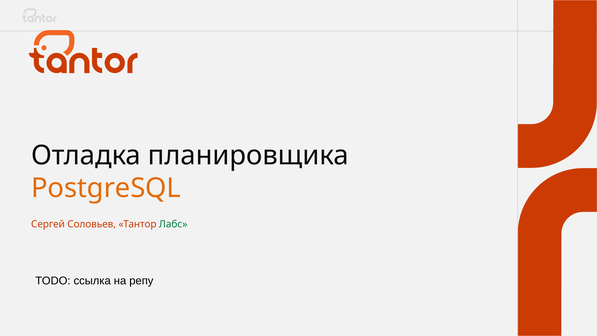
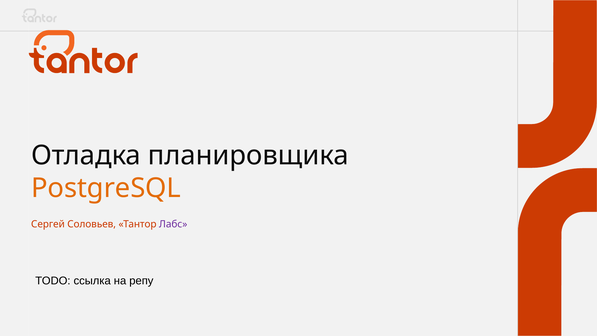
Лабс colour: green -> purple (173, 224)
